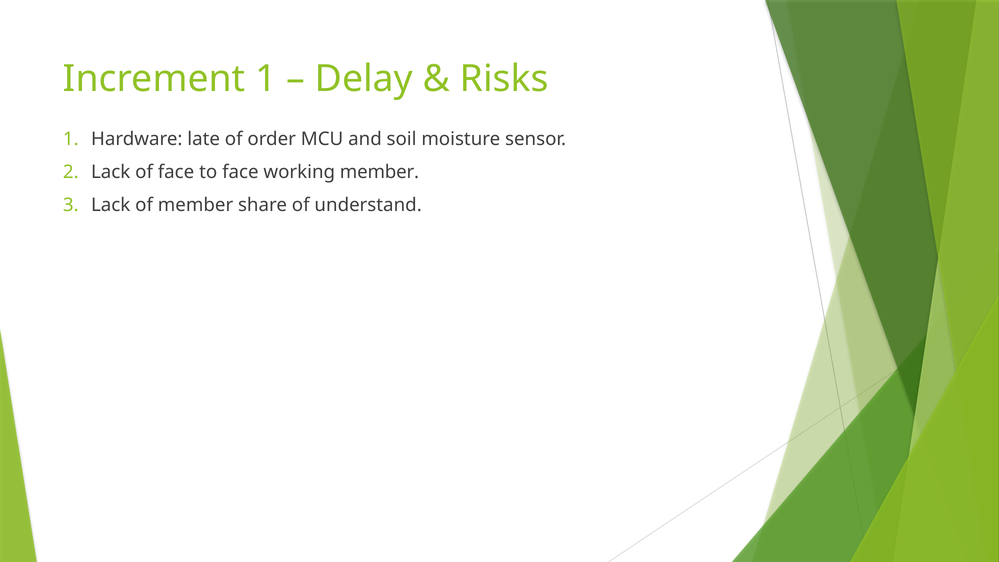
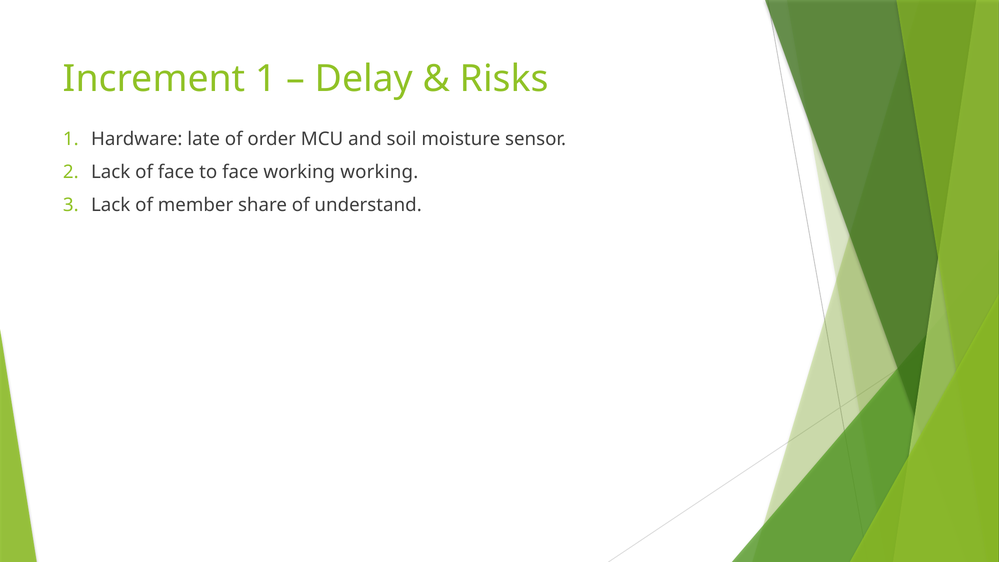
working member: member -> working (379, 172)
